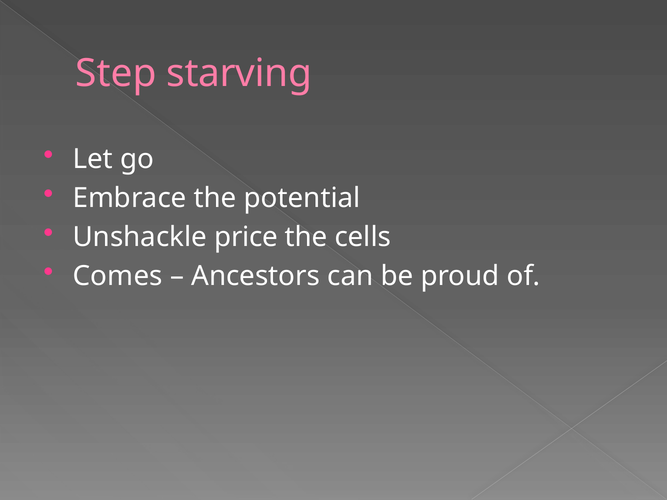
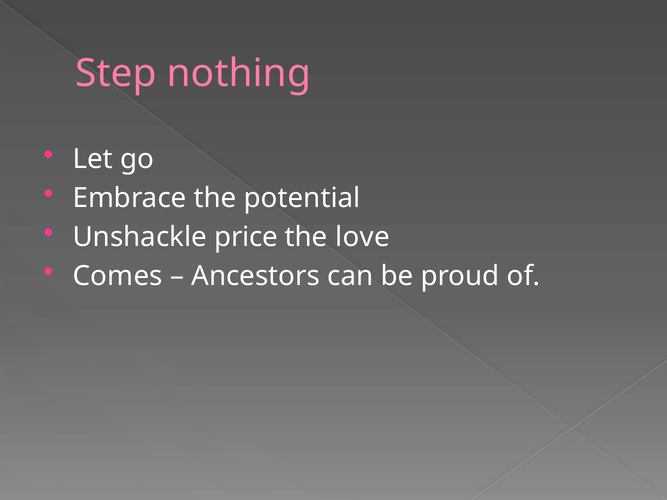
starving: starving -> nothing (239, 73)
cells: cells -> love (363, 237)
